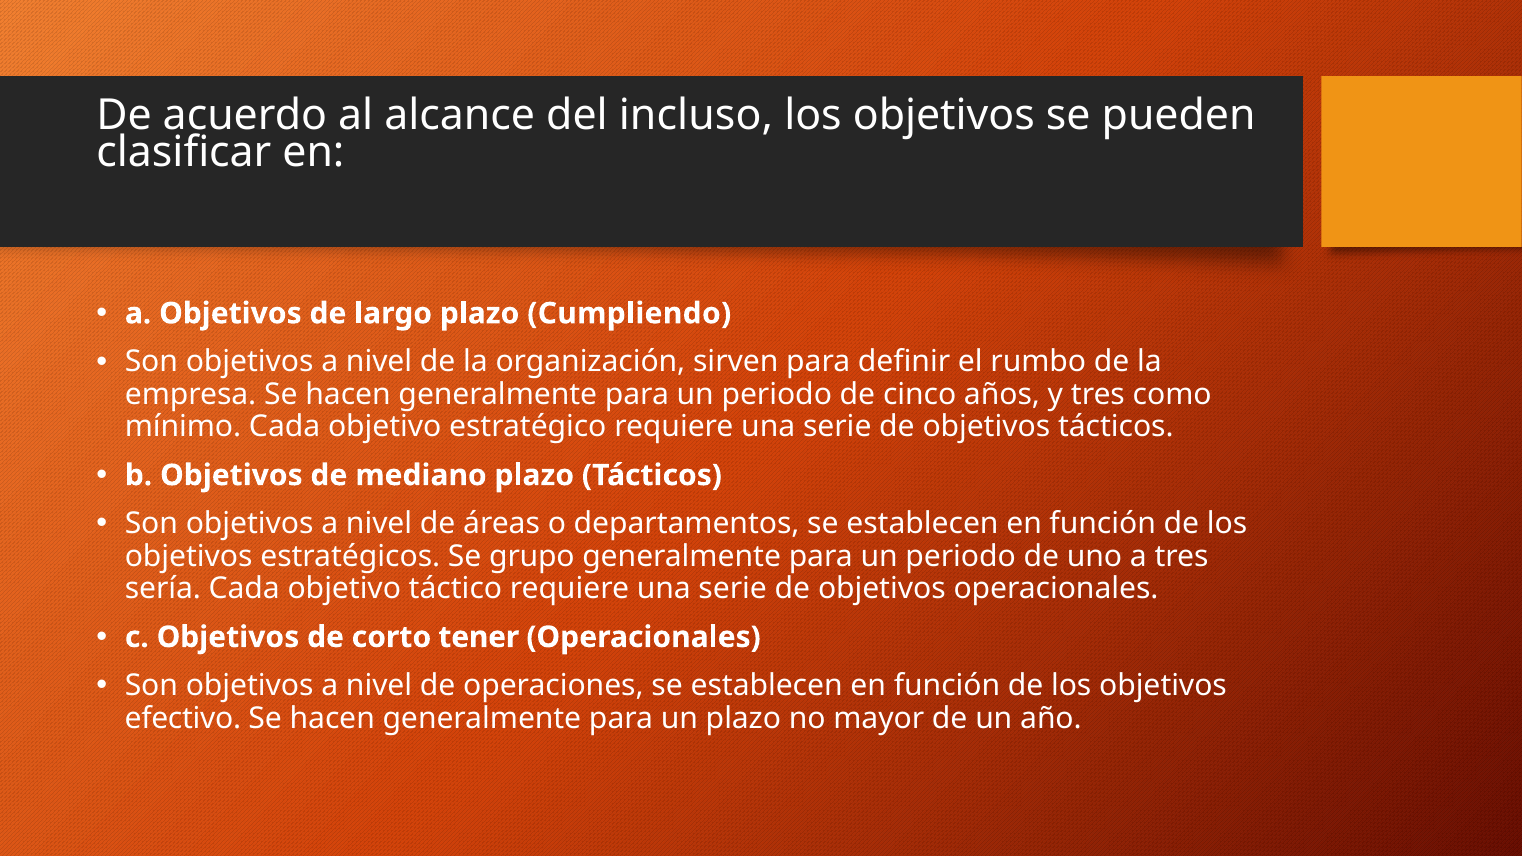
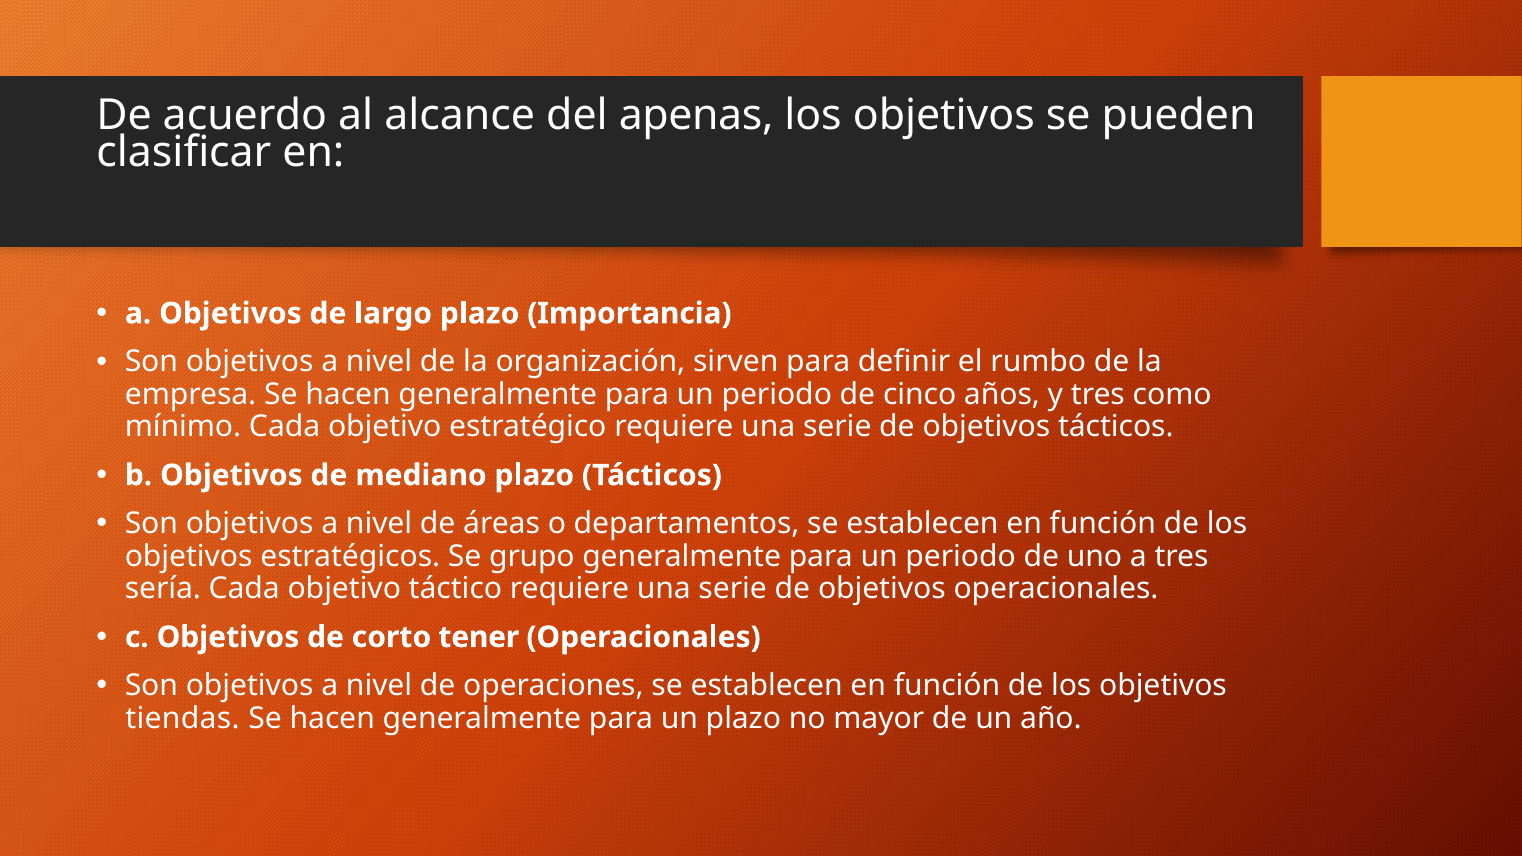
incluso: incluso -> apenas (696, 115)
Cumpliendo: Cumpliendo -> Importancia (629, 313)
efectivo: efectivo -> tiendas (183, 718)
